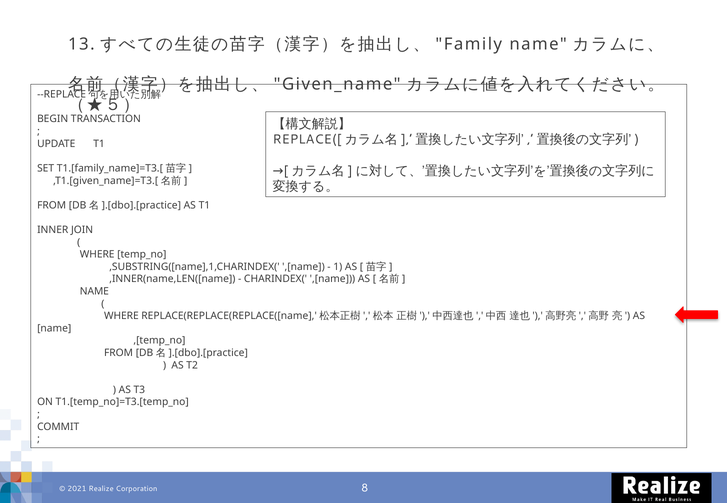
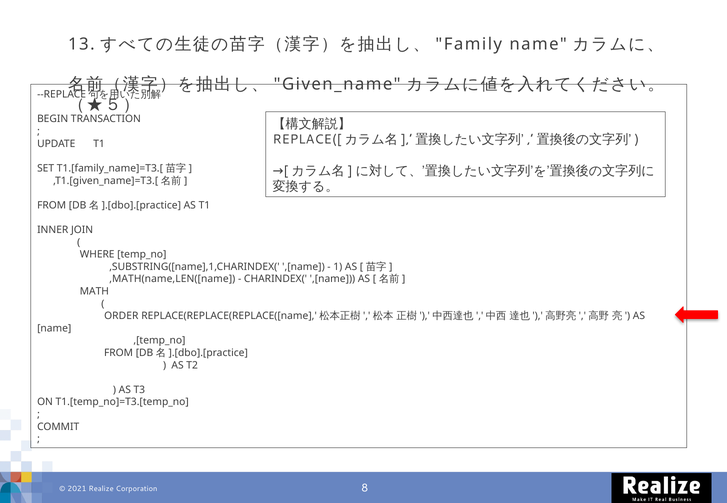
,INNER(name,LEN([name: ,INNER(name,LEN([name -> ,MATH(name,LEN([name (172, 279)
NAME: NAME -> MATH (94, 292)
WHERE: WHERE -> ORDER (121, 316)
